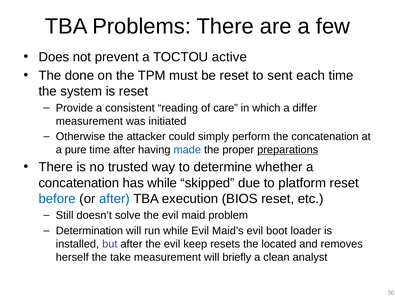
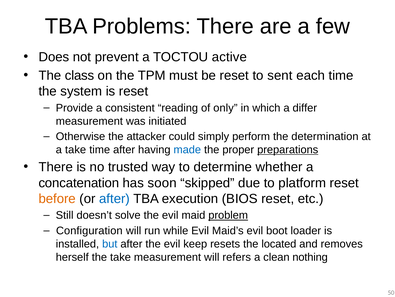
done: done -> class (80, 75)
care: care -> only (225, 108)
the concatenation: concatenation -> determination (325, 136)
a pure: pure -> take (76, 149)
has while: while -> soon (162, 182)
before colour: blue -> orange (57, 198)
problem underline: none -> present (228, 215)
Determination: Determination -> Configuration (89, 230)
but colour: purple -> blue (110, 243)
briefly: briefly -> refers (237, 257)
analyst: analyst -> nothing (310, 257)
